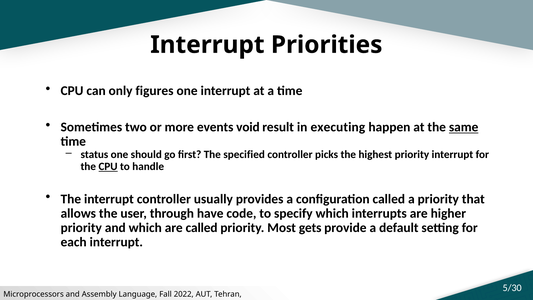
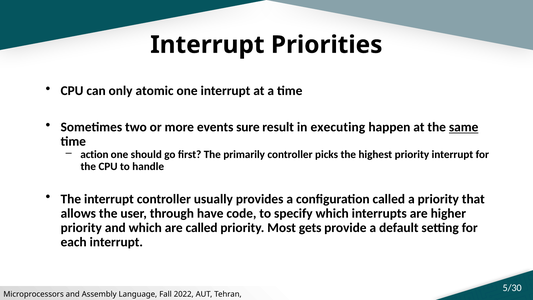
figures: figures -> atomic (155, 91)
void: void -> sure (248, 127)
status: status -> action (94, 154)
specified: specified -> primarily (244, 154)
CPU underline: present -> none (108, 166)
